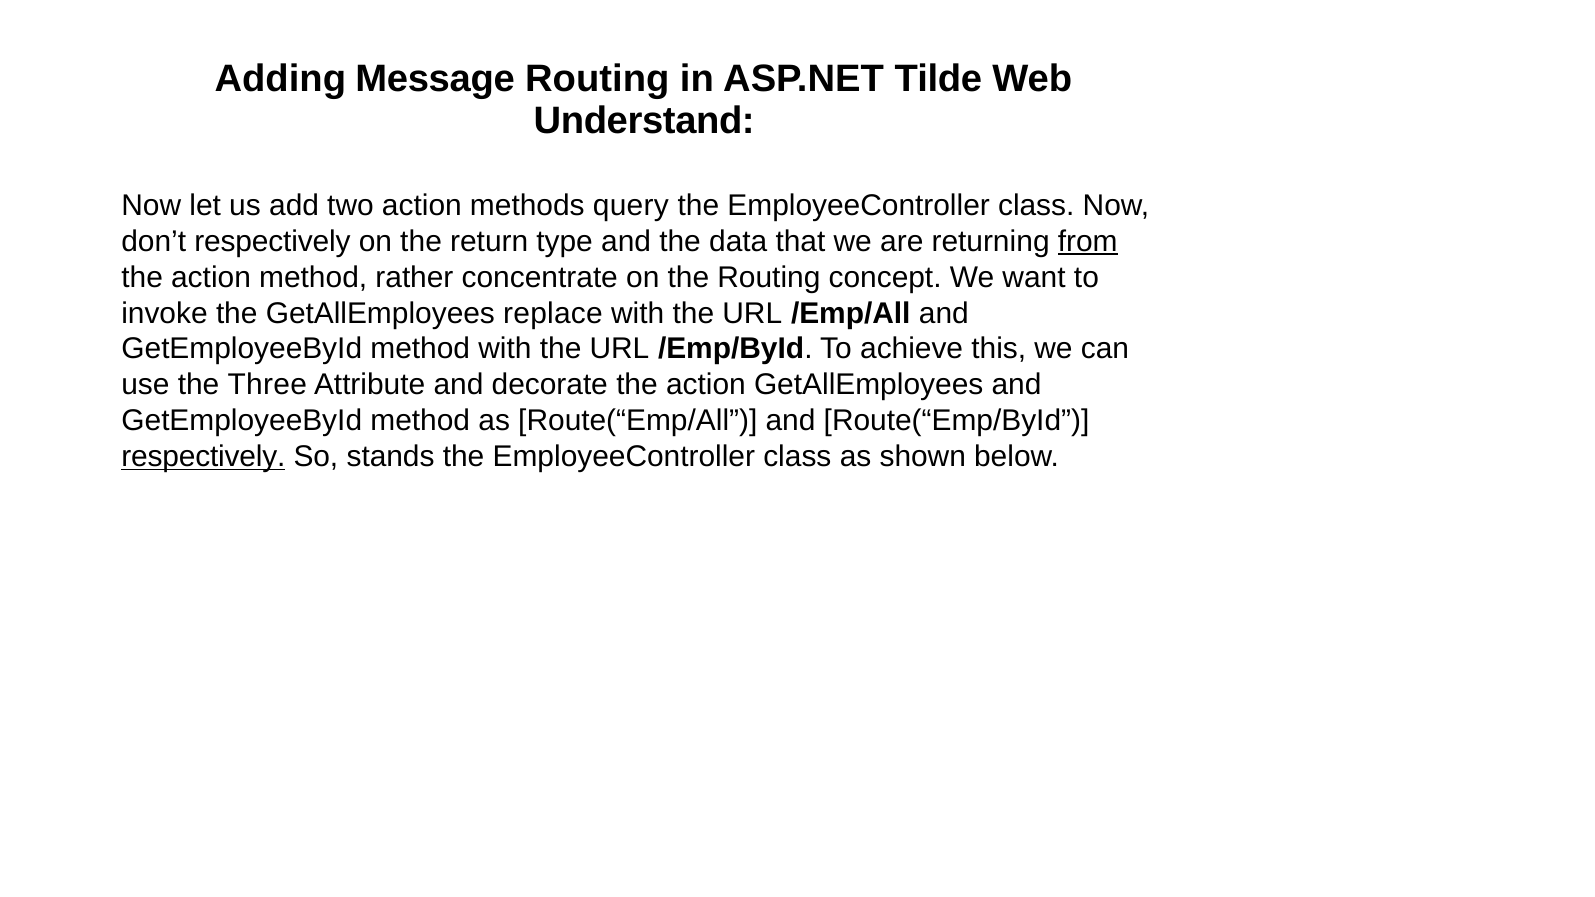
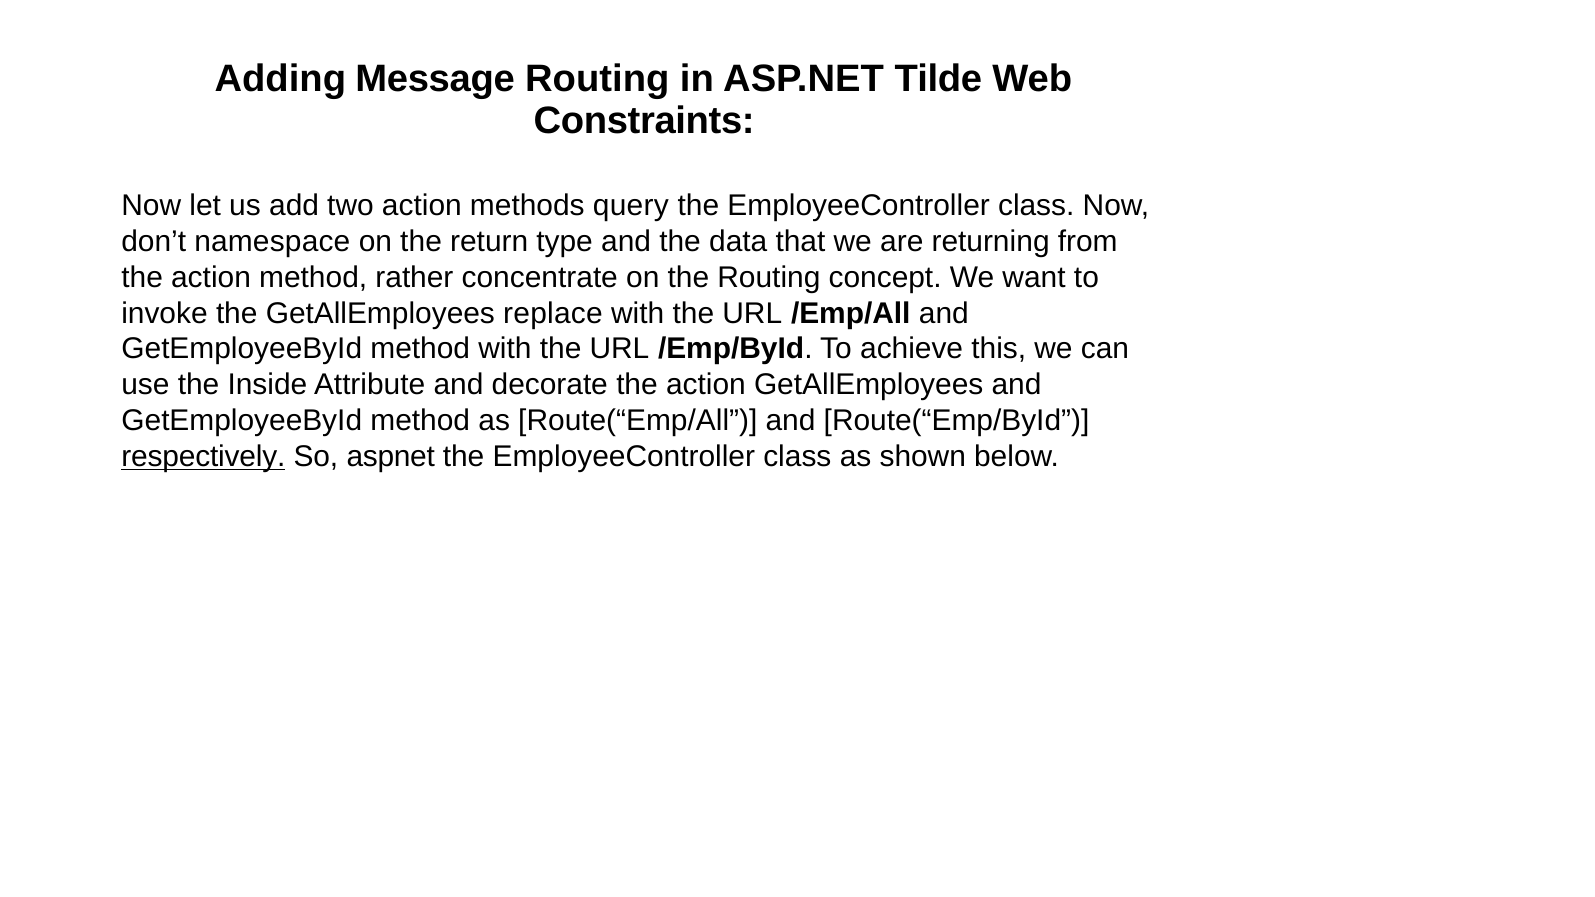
Understand: Understand -> Constraints (644, 121)
don’t respectively: respectively -> namespace (272, 241)
from underline: present -> none (1088, 241)
Three: Three -> Inside (267, 385)
stands: stands -> aspnet (391, 457)
